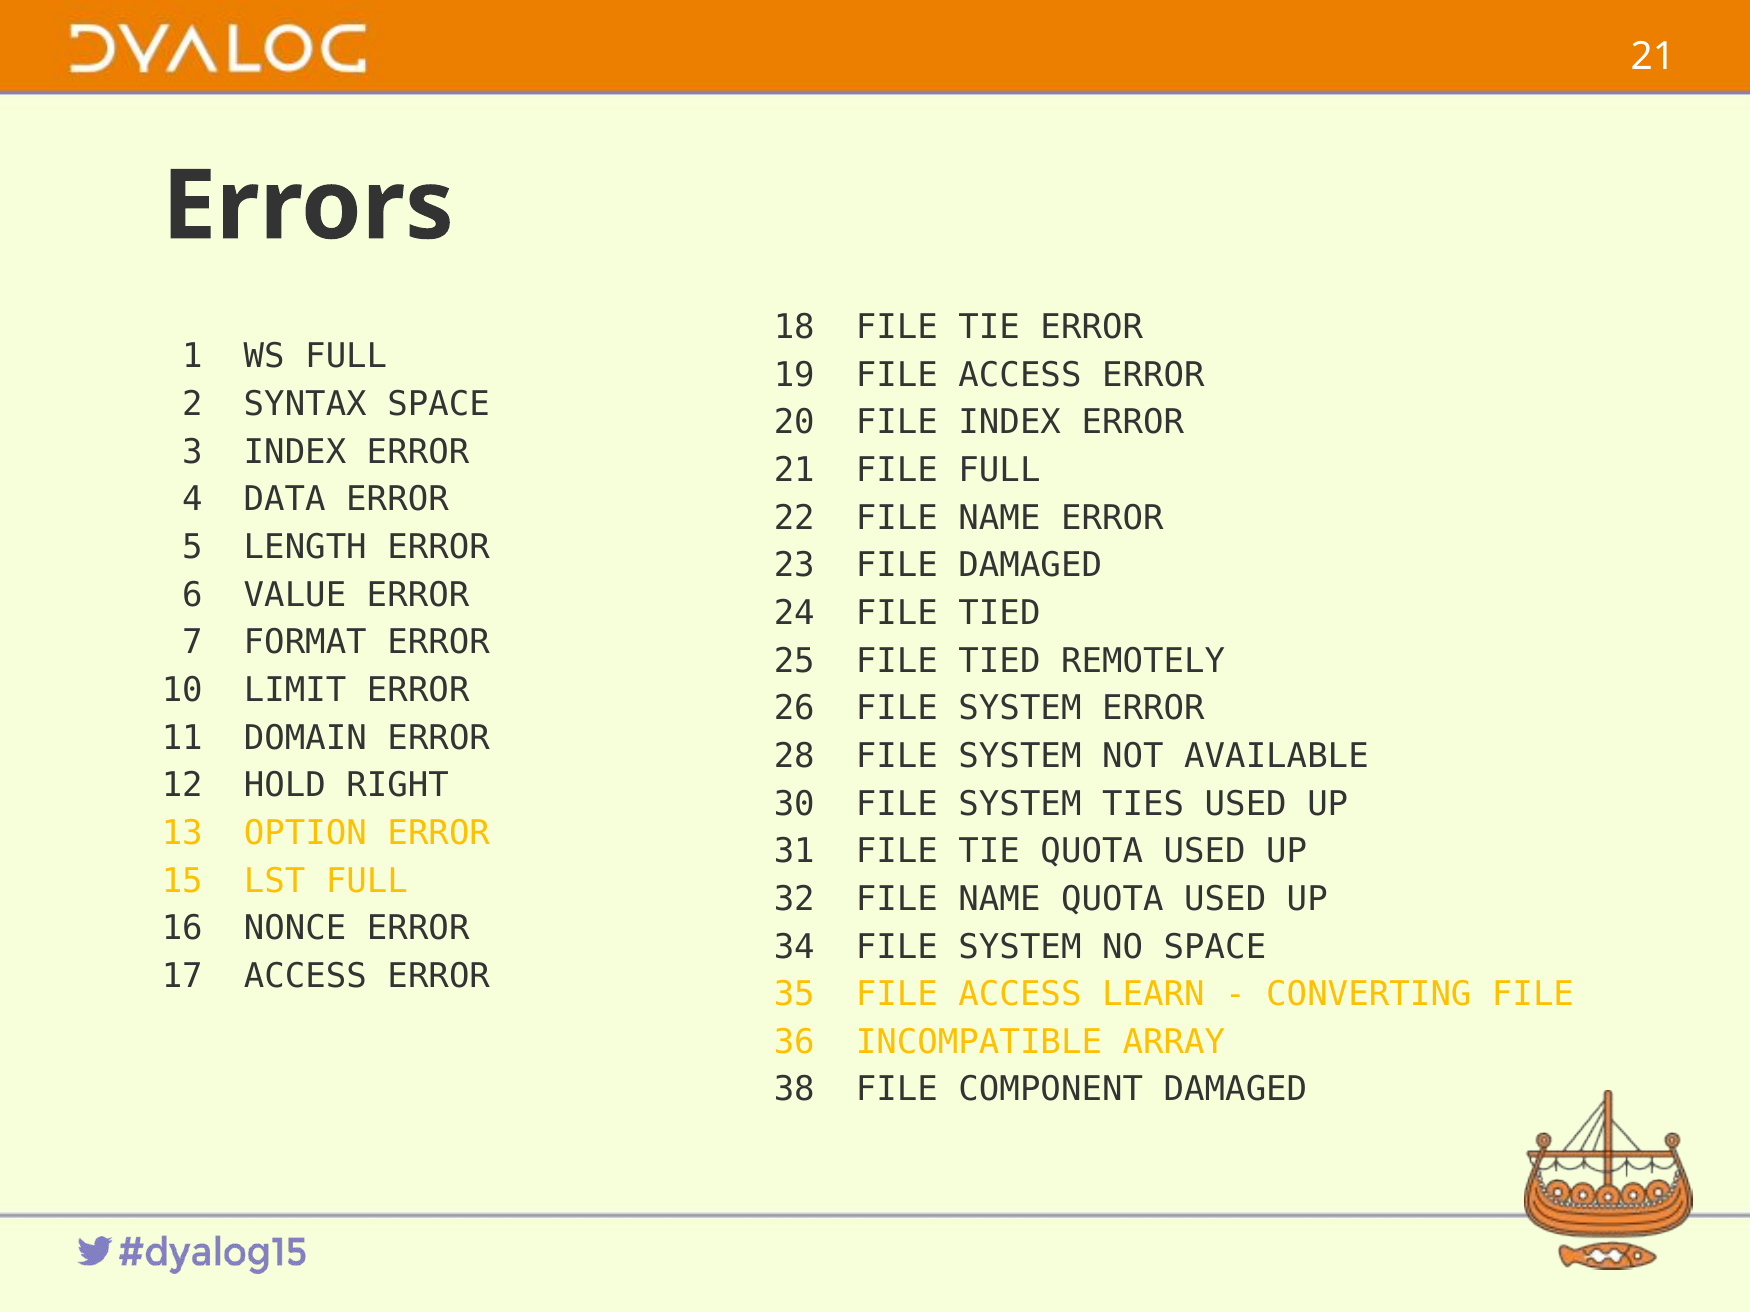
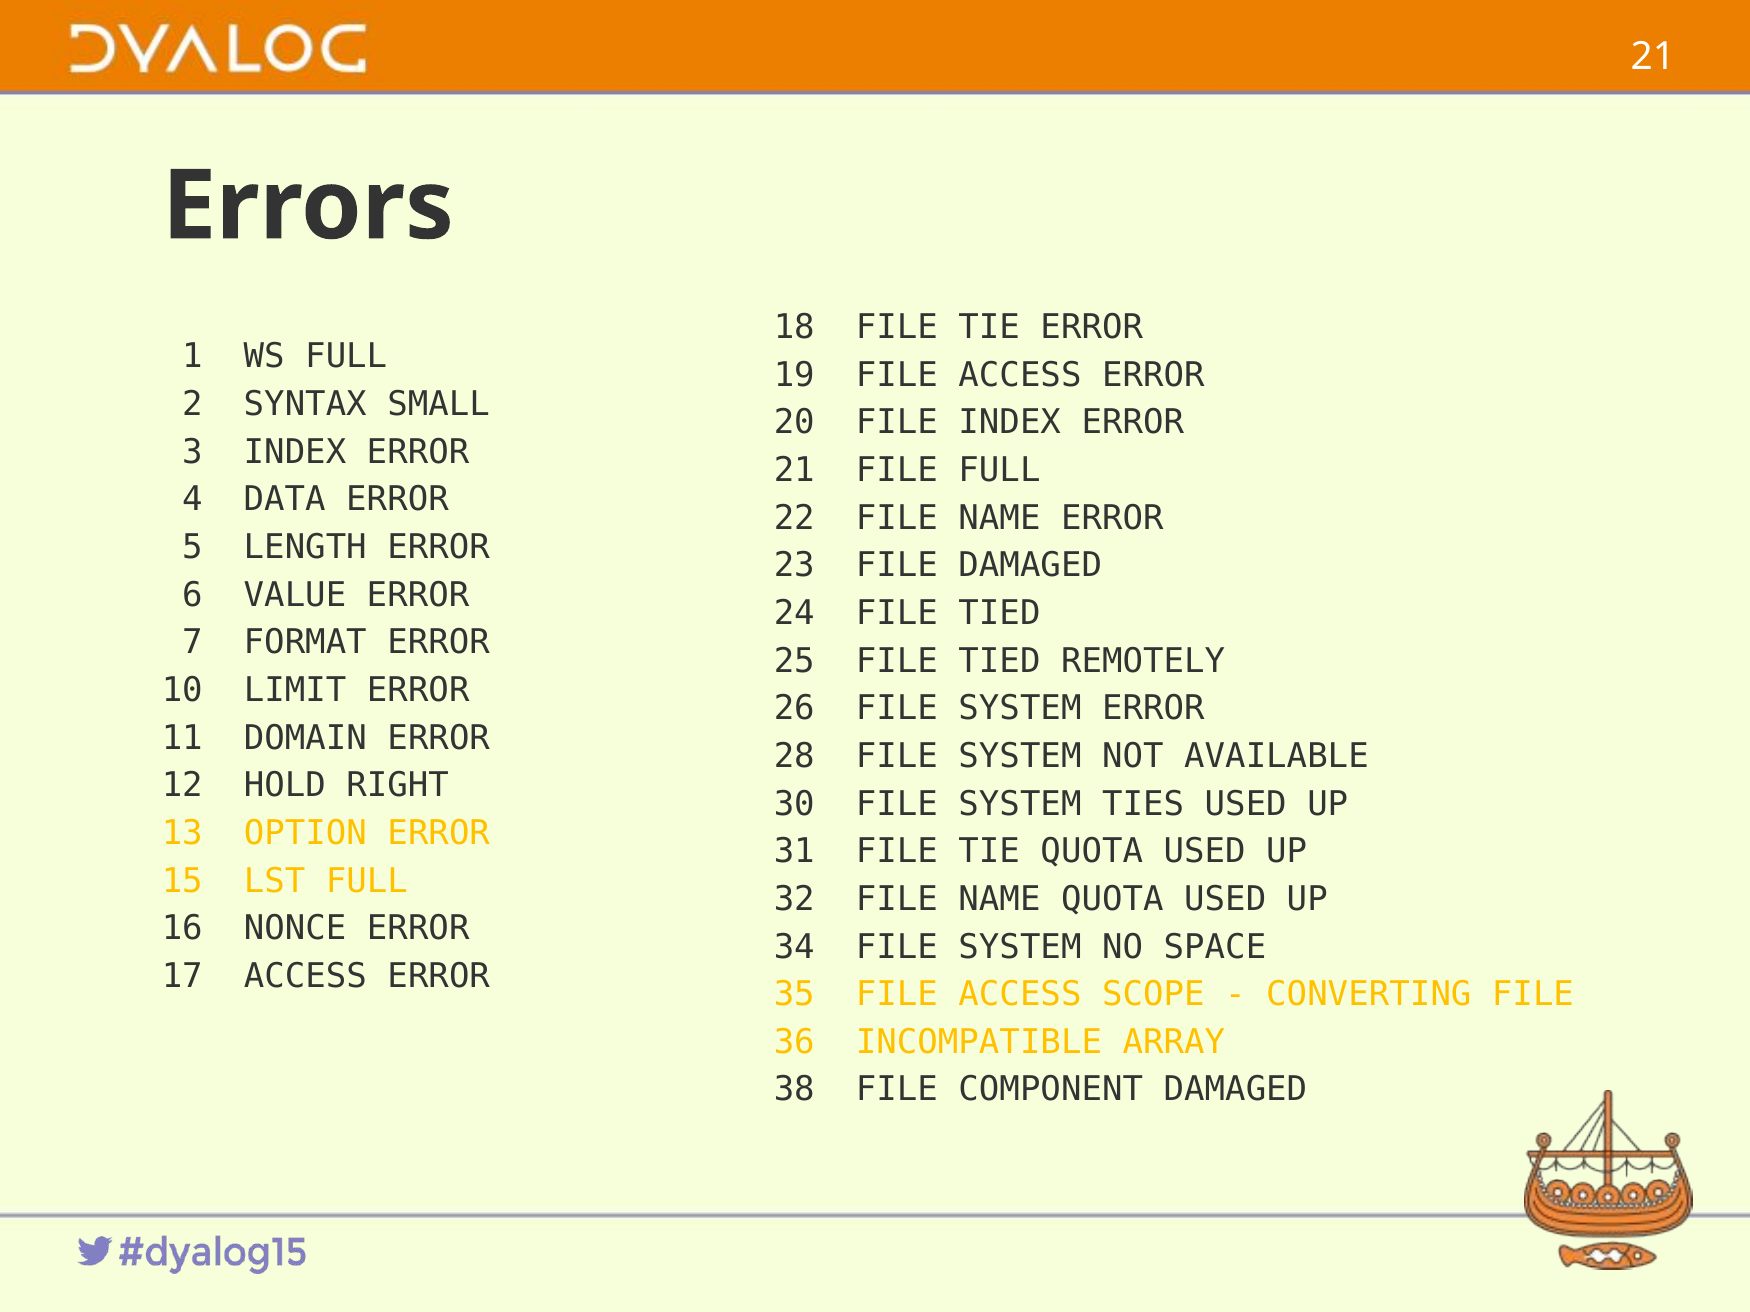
SYNTAX SPACE: SPACE -> SMALL (439, 404)
LEARN: LEARN -> SCOPE (1153, 995)
